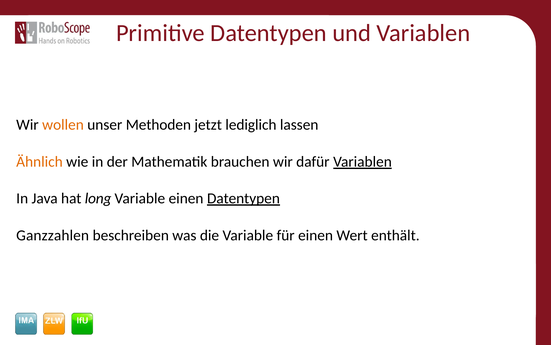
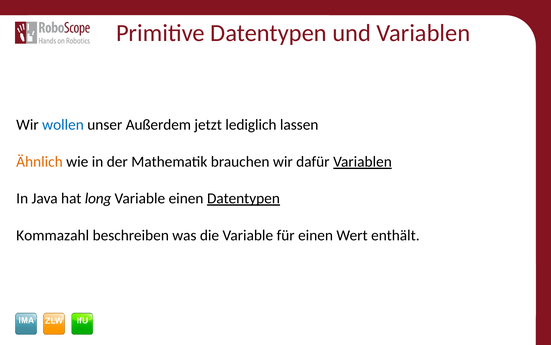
wollen colour: orange -> blue (63, 125)
Methoden: Methoden -> Außerdem (158, 125)
Ganzzahlen: Ganzzahlen -> Kommazahl (53, 235)
